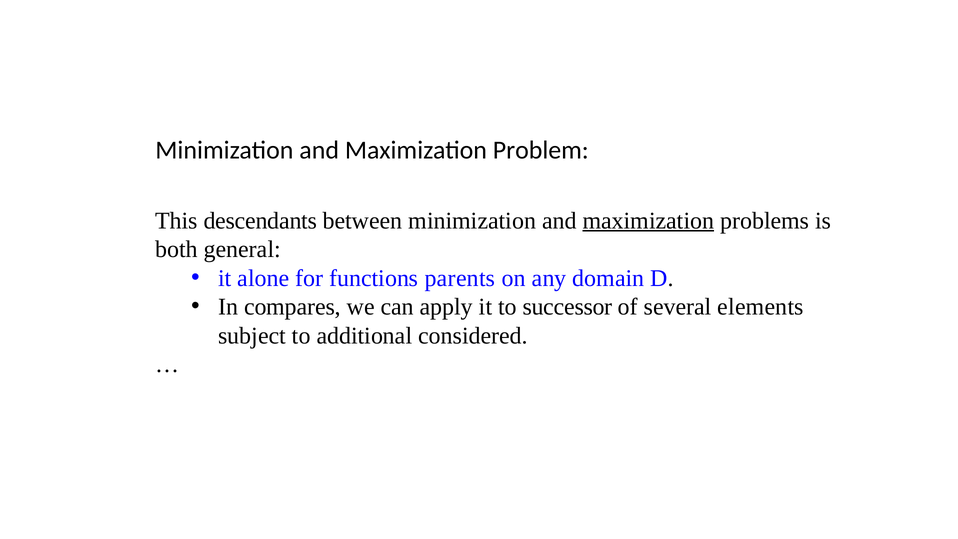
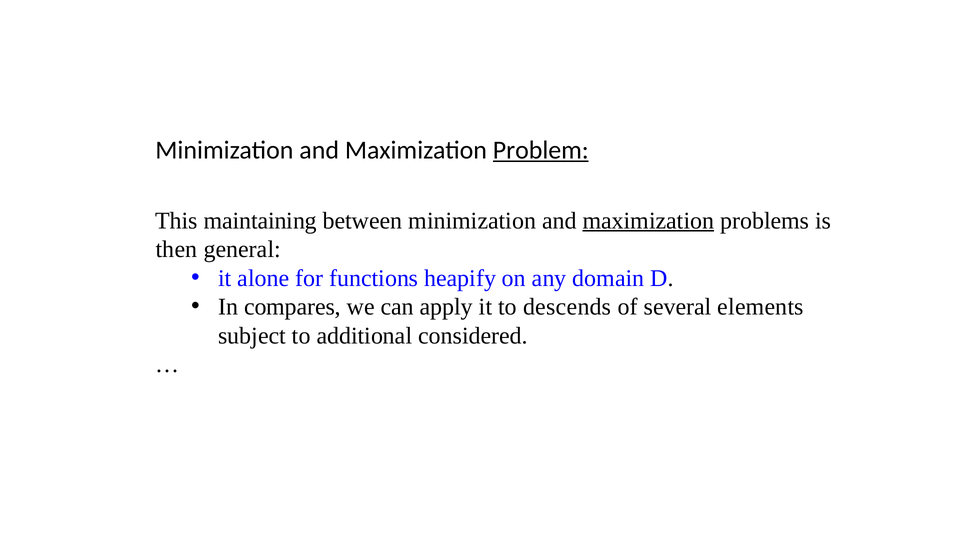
Problem underline: none -> present (541, 150)
descendants: descendants -> maintaining (260, 221)
both: both -> then (176, 249)
parents: parents -> heapify (460, 278)
successor: successor -> descends (567, 307)
